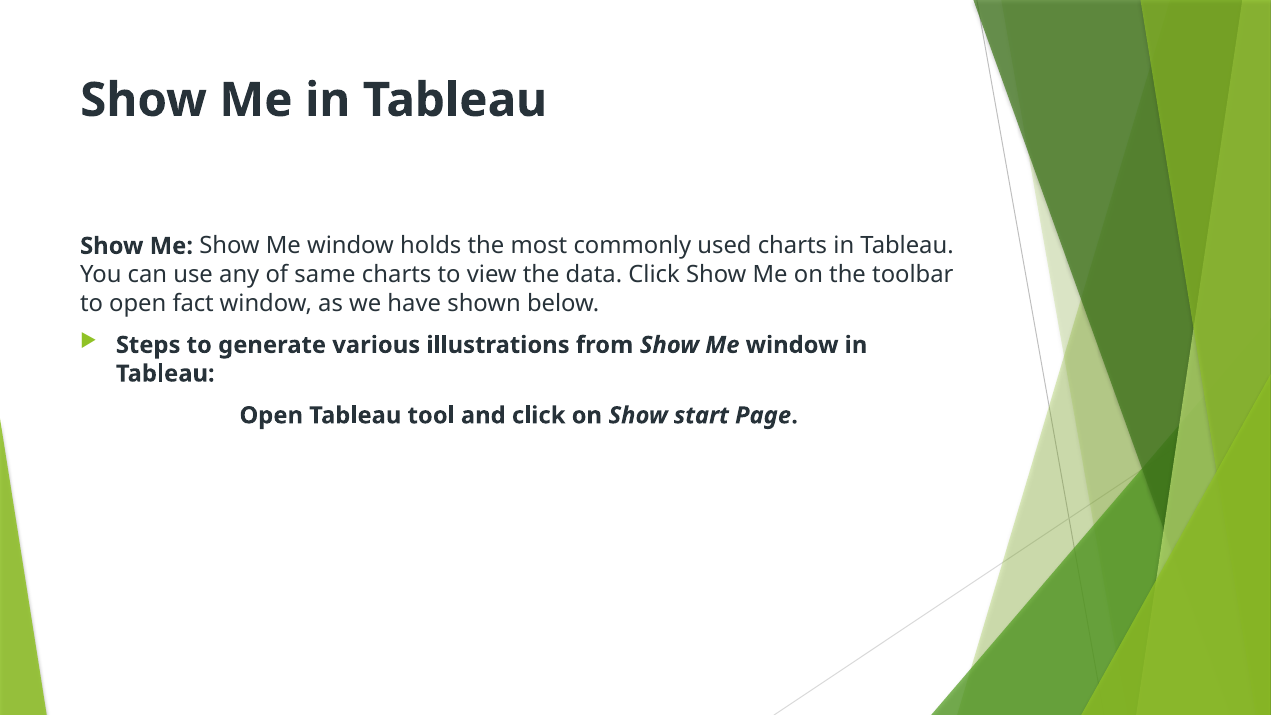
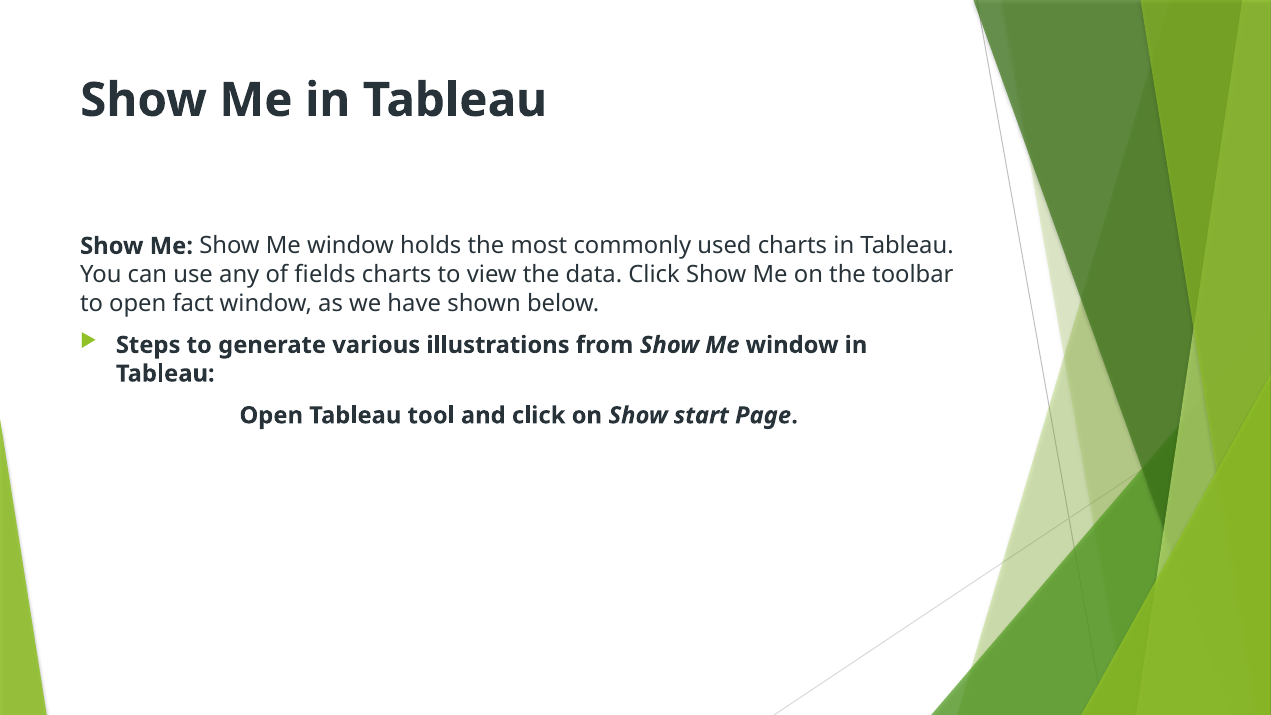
same: same -> fields (325, 275)
